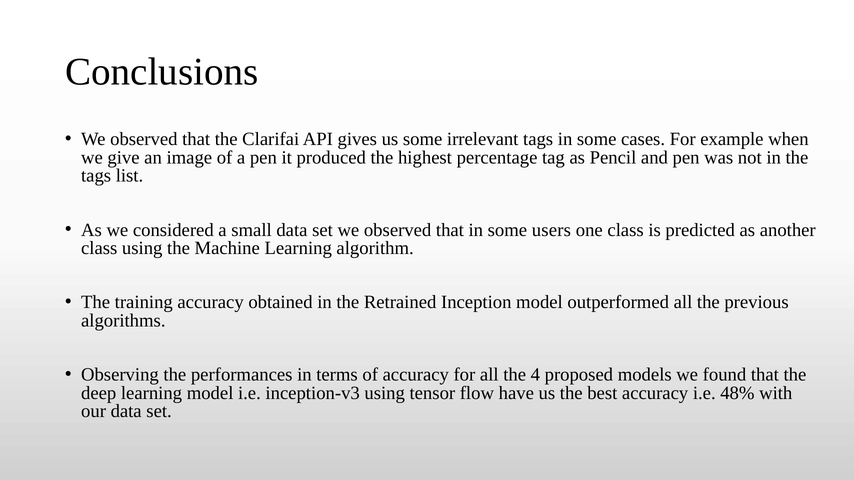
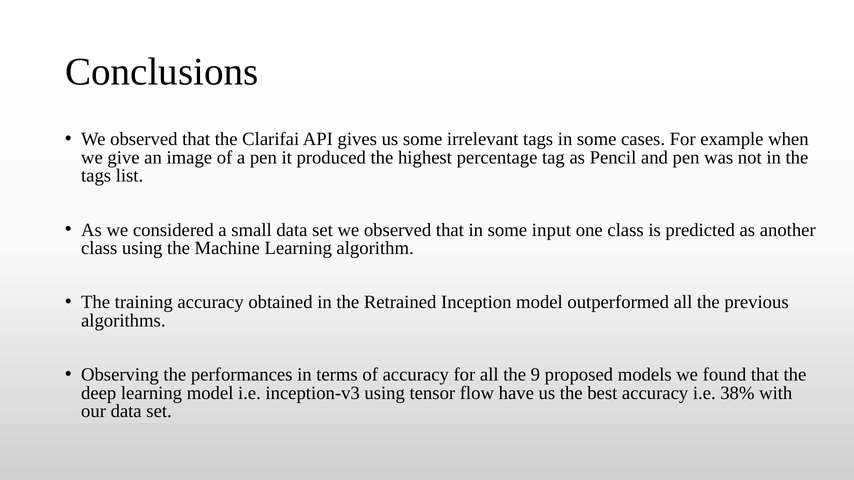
users: users -> input (551, 230)
4: 4 -> 9 (535, 375)
48%: 48% -> 38% (737, 393)
